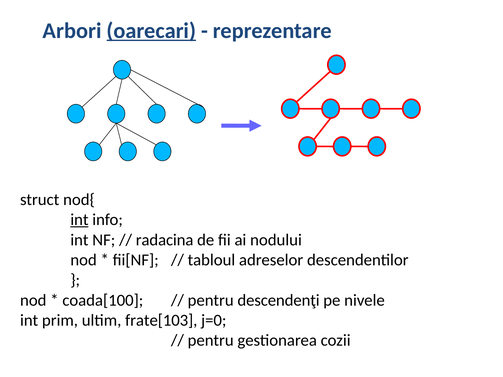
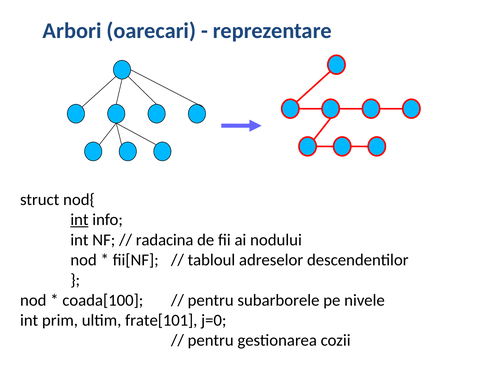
oarecari underline: present -> none (151, 31)
descendenţi: descendenţi -> subarborele (278, 300)
frate[103: frate[103 -> frate[101 (161, 321)
